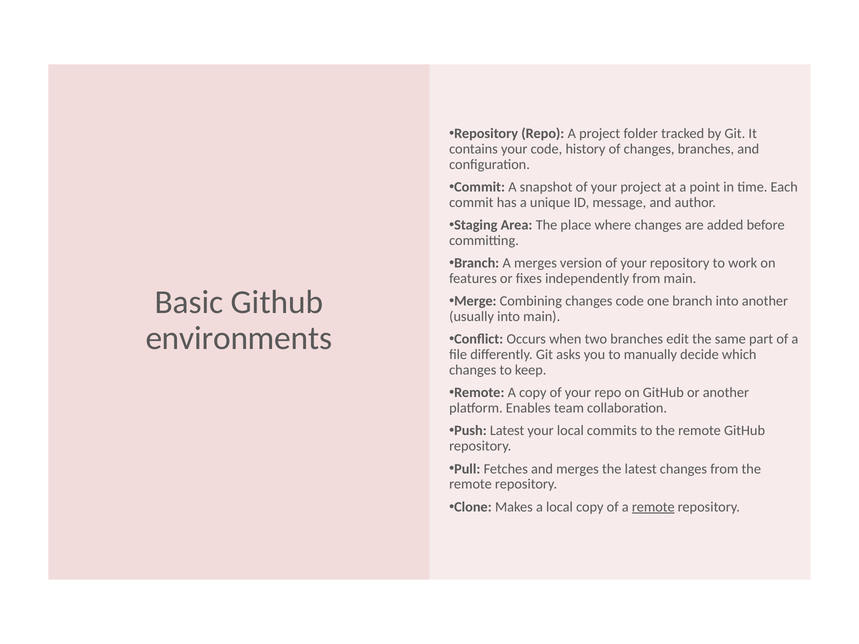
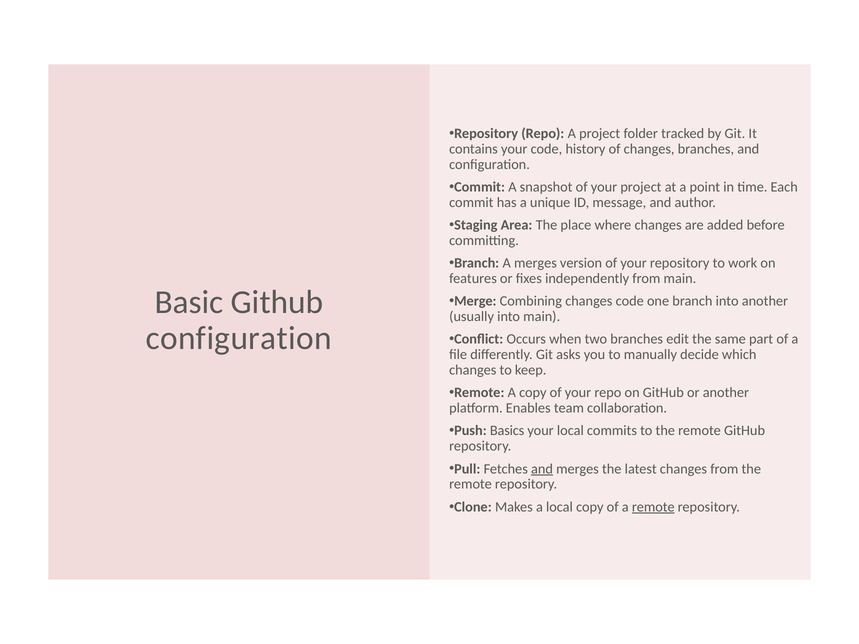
environments: environments -> configuration (239, 338)
Push Latest: Latest -> Basics (507, 431)
and underline: none -> present (542, 469)
